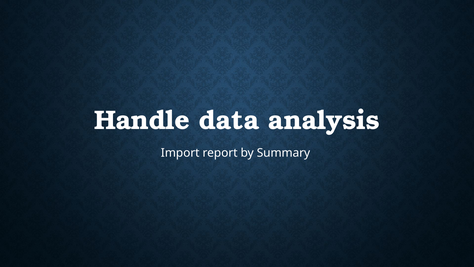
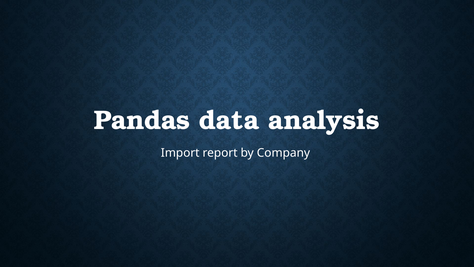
Handle: Handle -> Pandas (142, 120)
Summary: Summary -> Company (283, 153)
